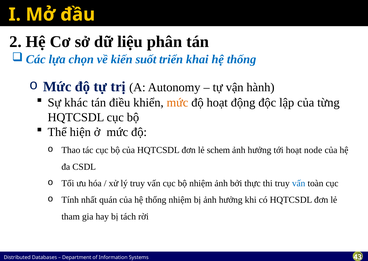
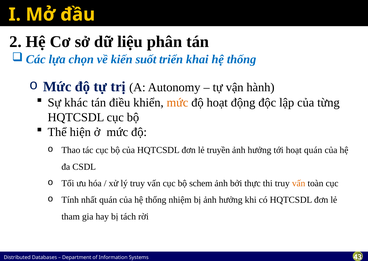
schem: schem -> truyền (218, 150)
hoạt node: node -> quán (313, 150)
bộ nhiệm: nhiệm -> schem (201, 183)
vấn colour: blue -> orange (299, 183)
